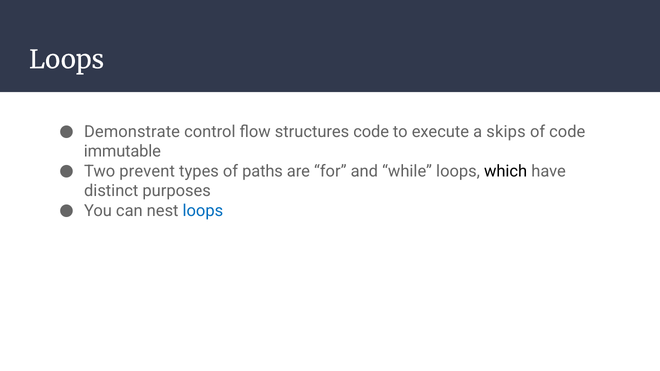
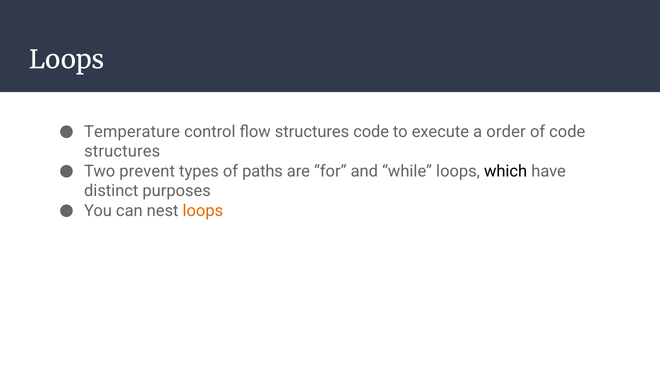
Demonstrate: Demonstrate -> Temperature (132, 132)
skips: skips -> order (506, 132)
immutable: immutable -> structures (122, 152)
loops colour: blue -> orange (203, 211)
